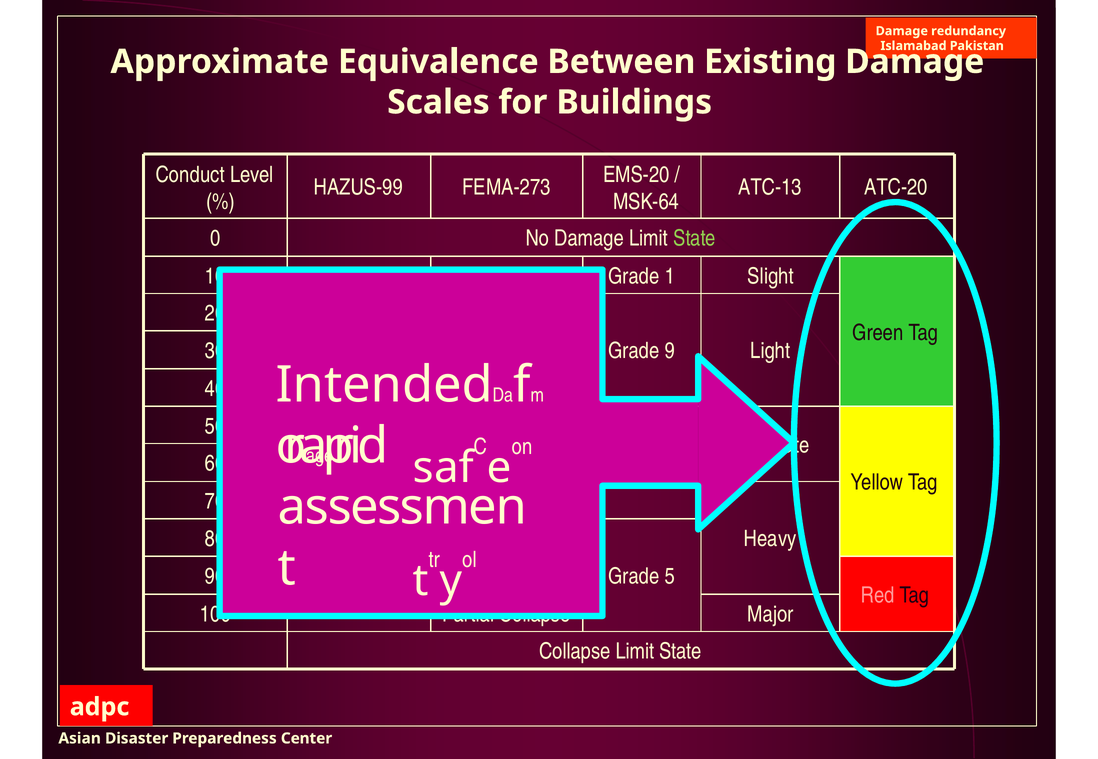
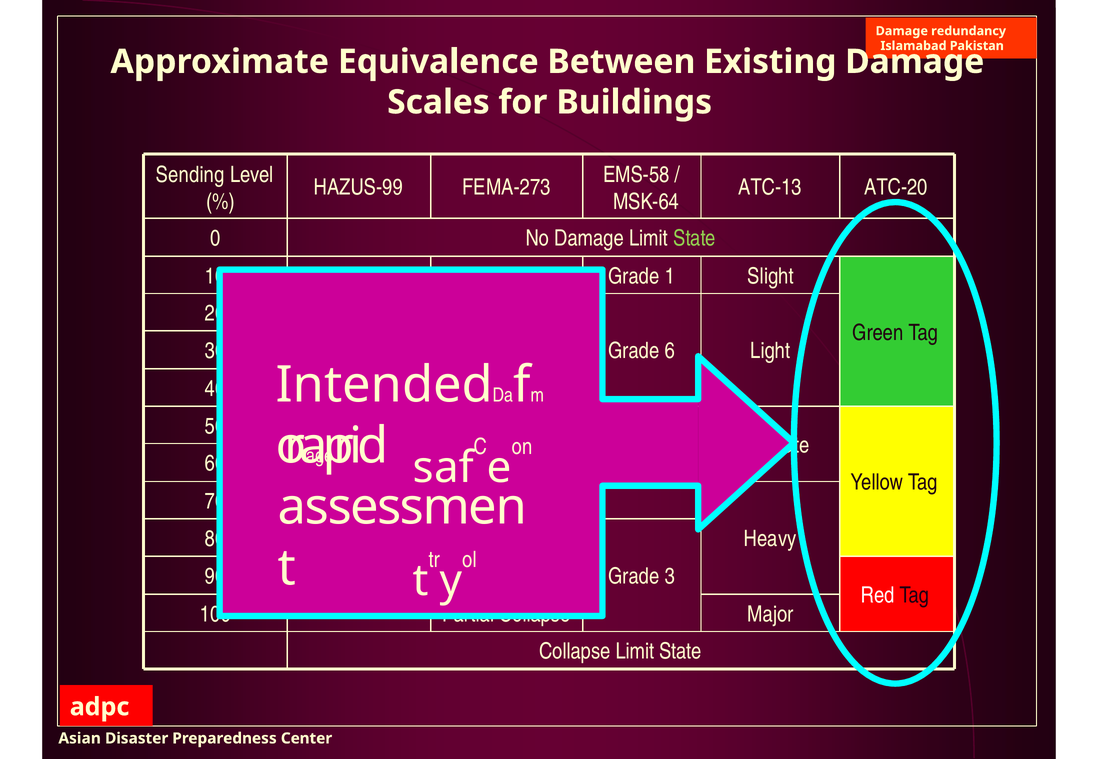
Conduct: Conduct -> Sending (190, 175)
EMS-20: EMS-20 -> EMS-58 (636, 175)
9: 9 -> 6 (670, 351)
5: 5 -> 3 (670, 576)
Red colour: pink -> white (878, 595)
